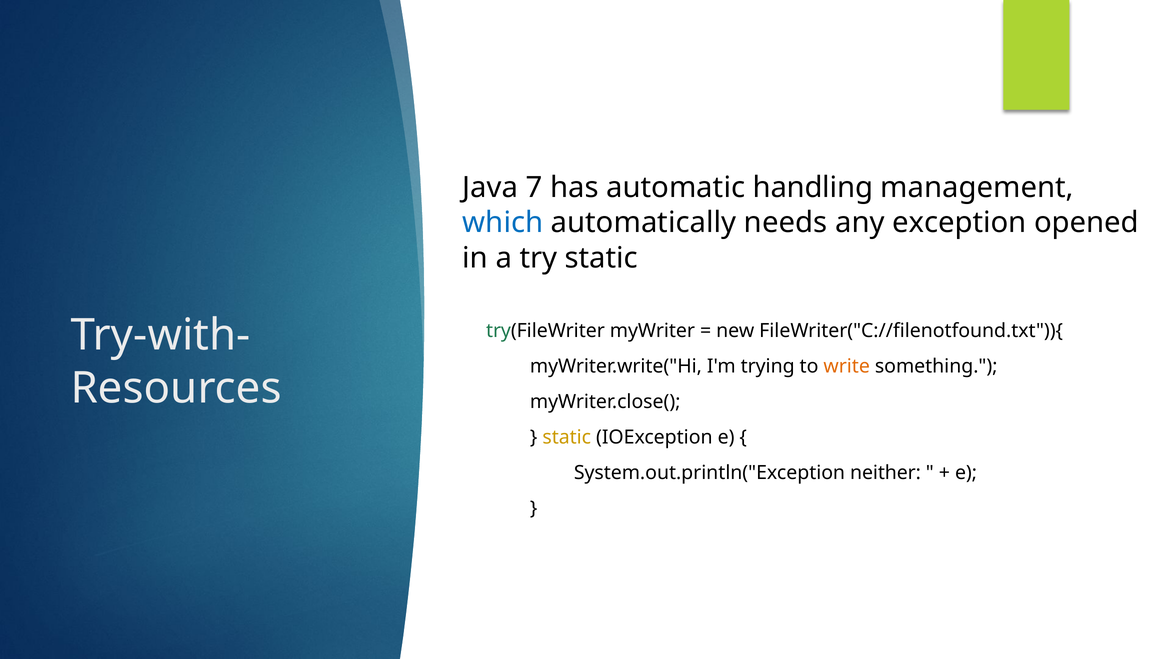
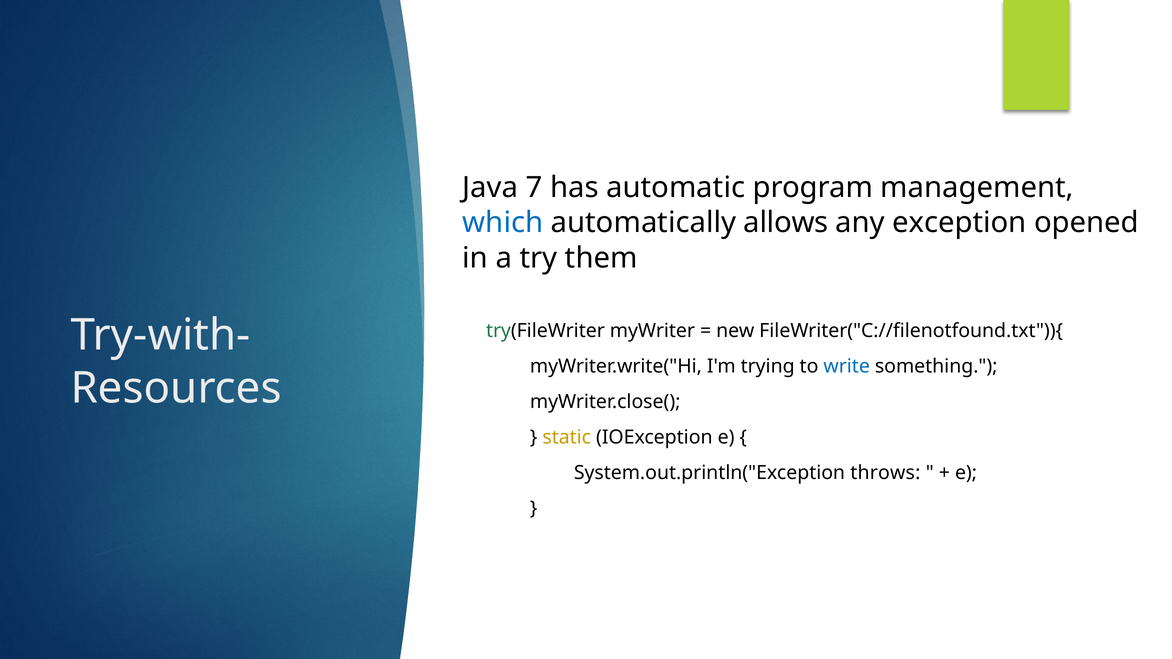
handling: handling -> program (813, 188)
needs: needs -> allows (786, 223)
try static: static -> them (601, 258)
write colour: orange -> blue (847, 366)
neither: neither -> throws (885, 473)
